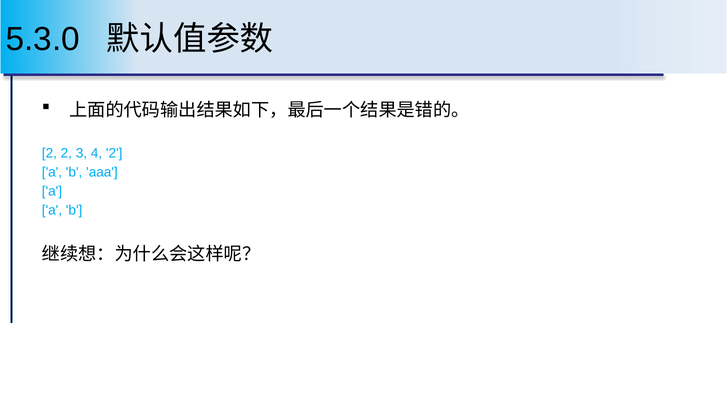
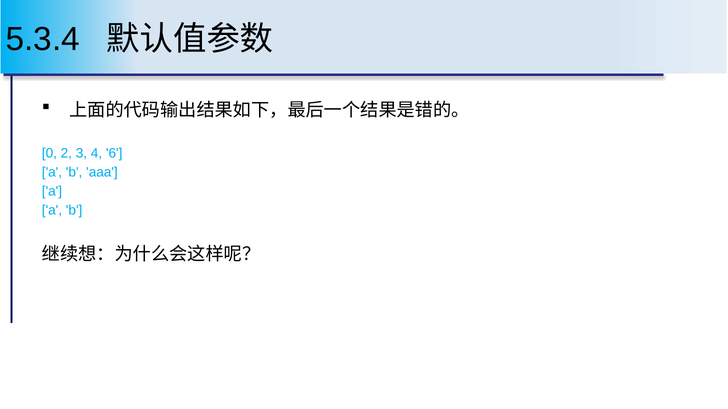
5.3.0: 5.3.0 -> 5.3.4 (43, 39)
2: 2 -> 0 (49, 153)
4 2: 2 -> 6 (114, 153)
